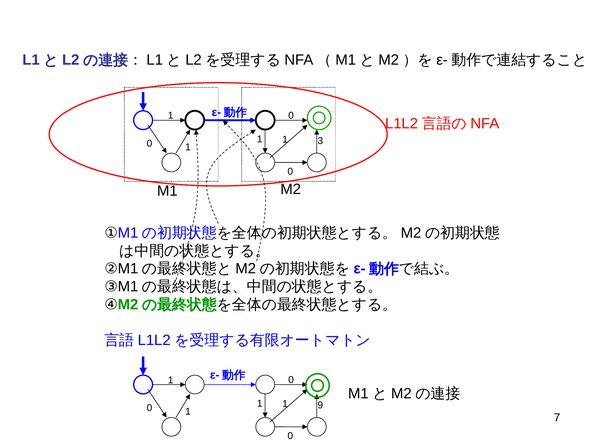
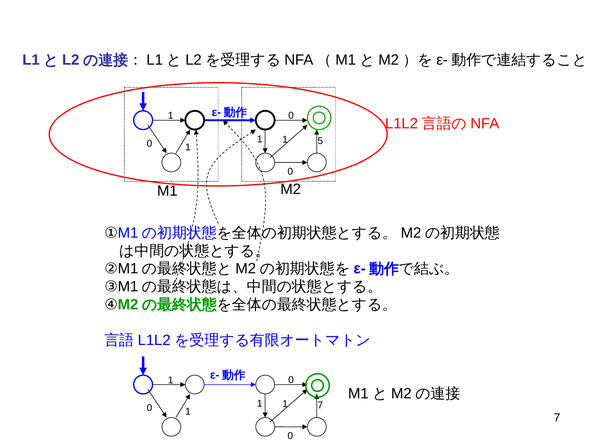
3: 3 -> 5 (320, 141)
1 9: 9 -> 7 (320, 405)
